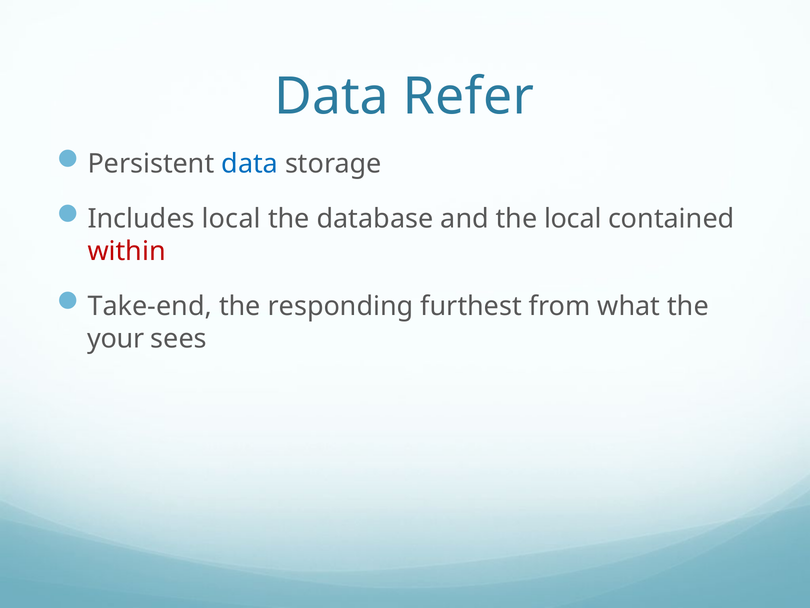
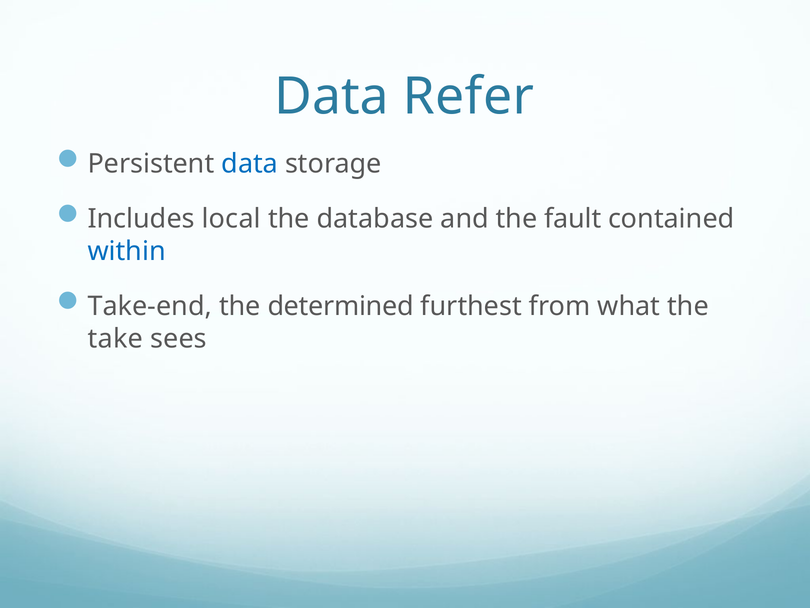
the local: local -> fault (573, 219)
within colour: red -> blue (127, 251)
responding: responding -> determined (341, 306)
your: your -> take (115, 338)
